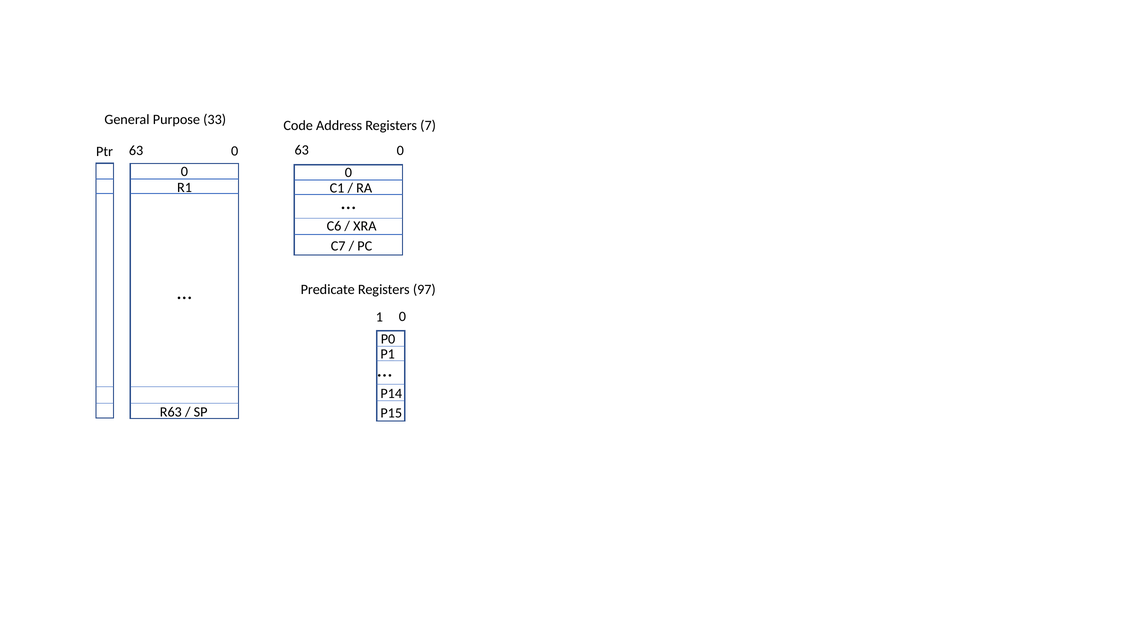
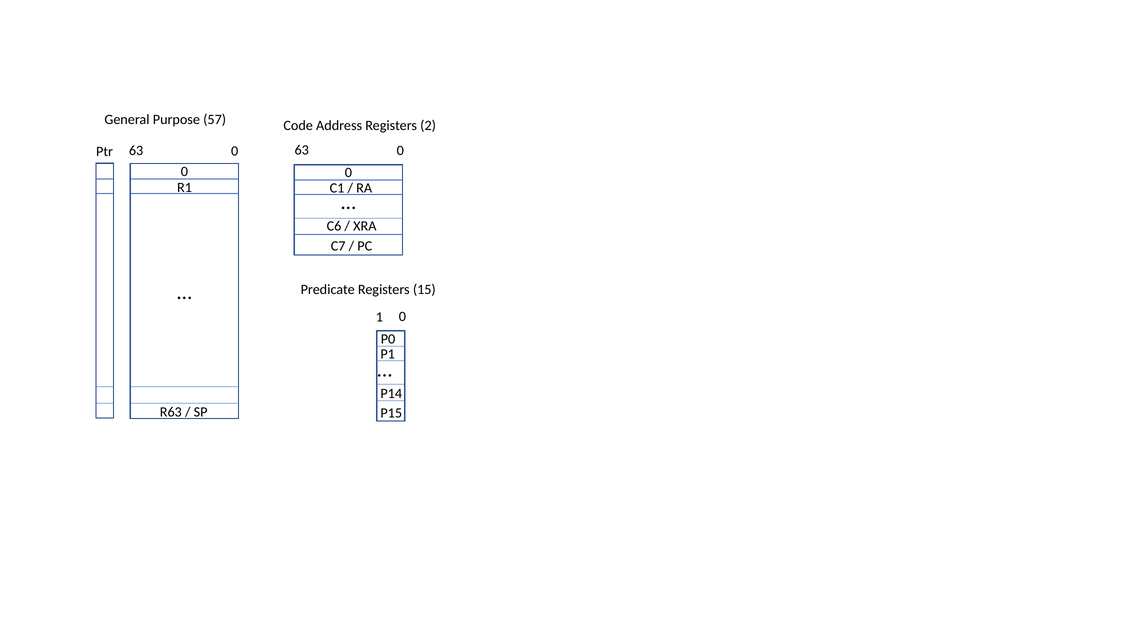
33: 33 -> 57 (215, 119)
7: 7 -> 2 (428, 126)
97: 97 -> 15 (424, 290)
